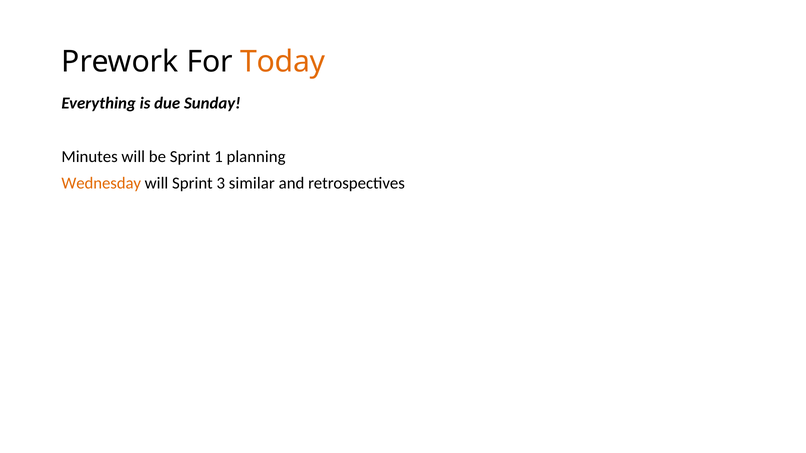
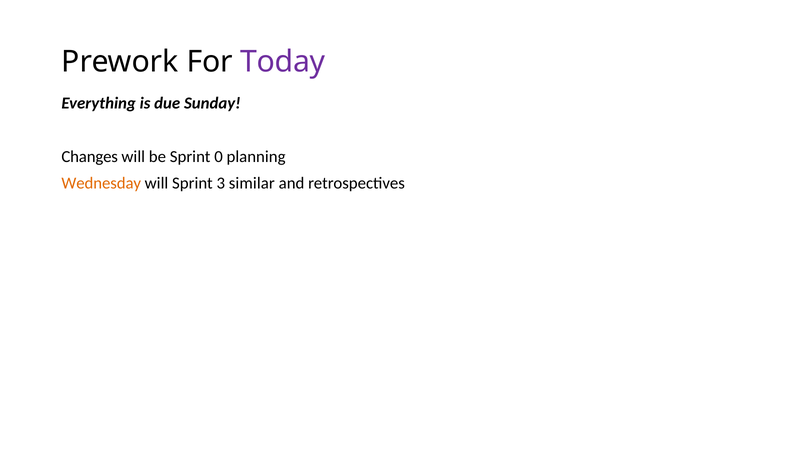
Today colour: orange -> purple (283, 62)
Minutes: Minutes -> Changes (90, 157)
1: 1 -> 0 (219, 157)
